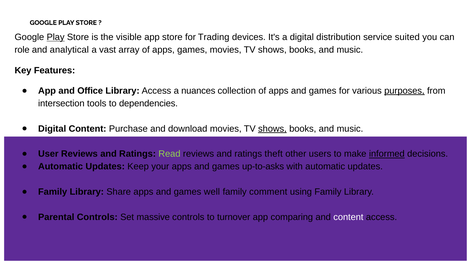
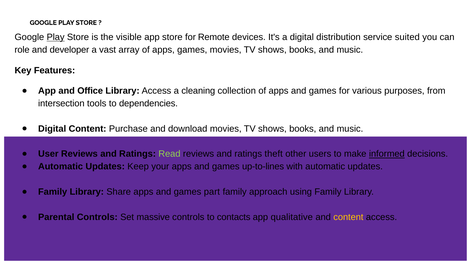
Trading: Trading -> Remote (214, 37)
analytical: analytical -> developer (69, 50)
nuances: nuances -> cleaning (198, 91)
purposes underline: present -> none (404, 91)
shows underline: present -> none (272, 129)
up-to-asks: up-to-asks -> up-to-lines (263, 167)
well: well -> part (212, 192)
comment: comment -> approach (268, 192)
turnover: turnover -> contacts (234, 217)
comparing: comparing -> qualitative (292, 217)
content colour: white -> yellow (348, 217)
